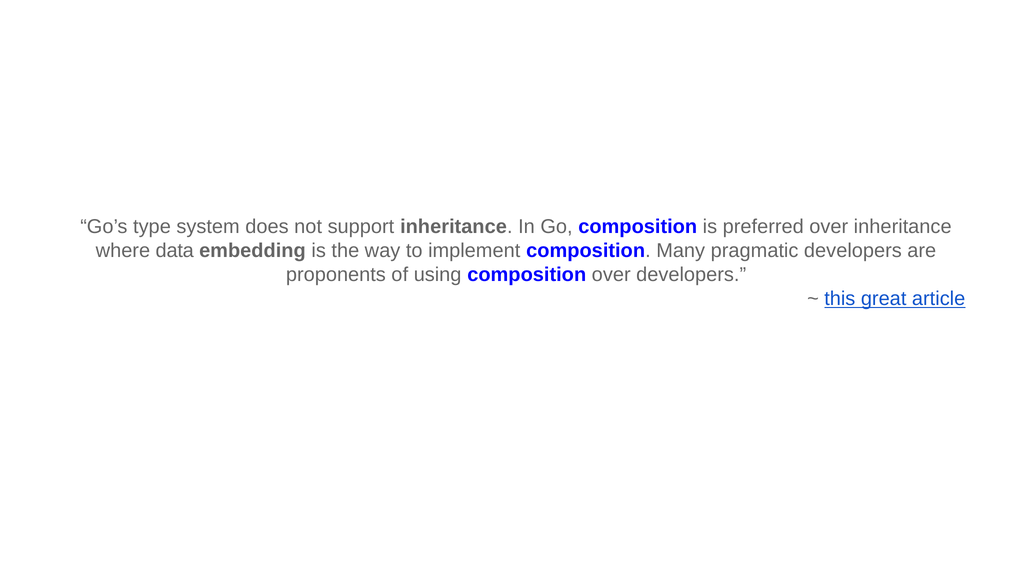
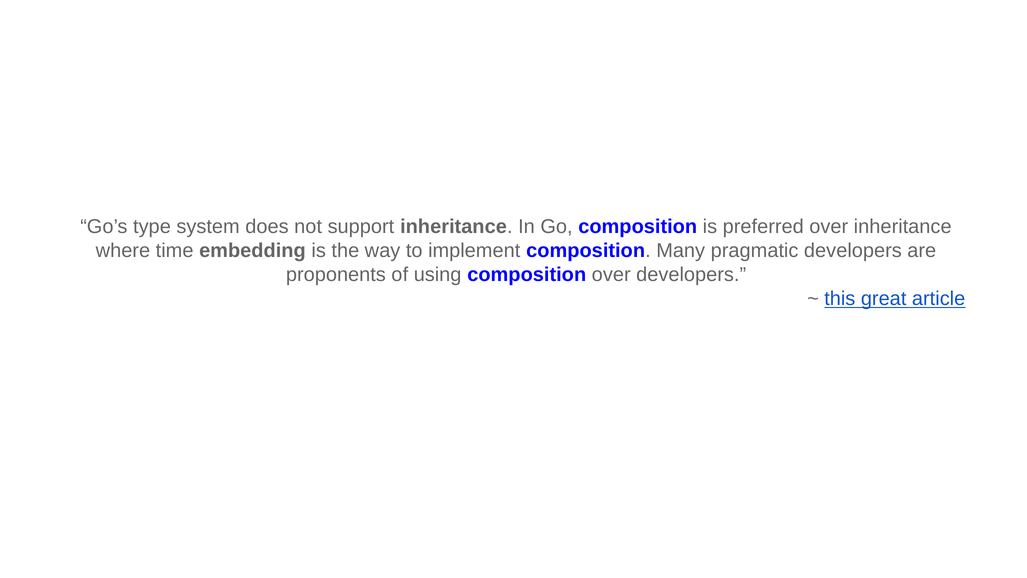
data: data -> time (175, 250)
